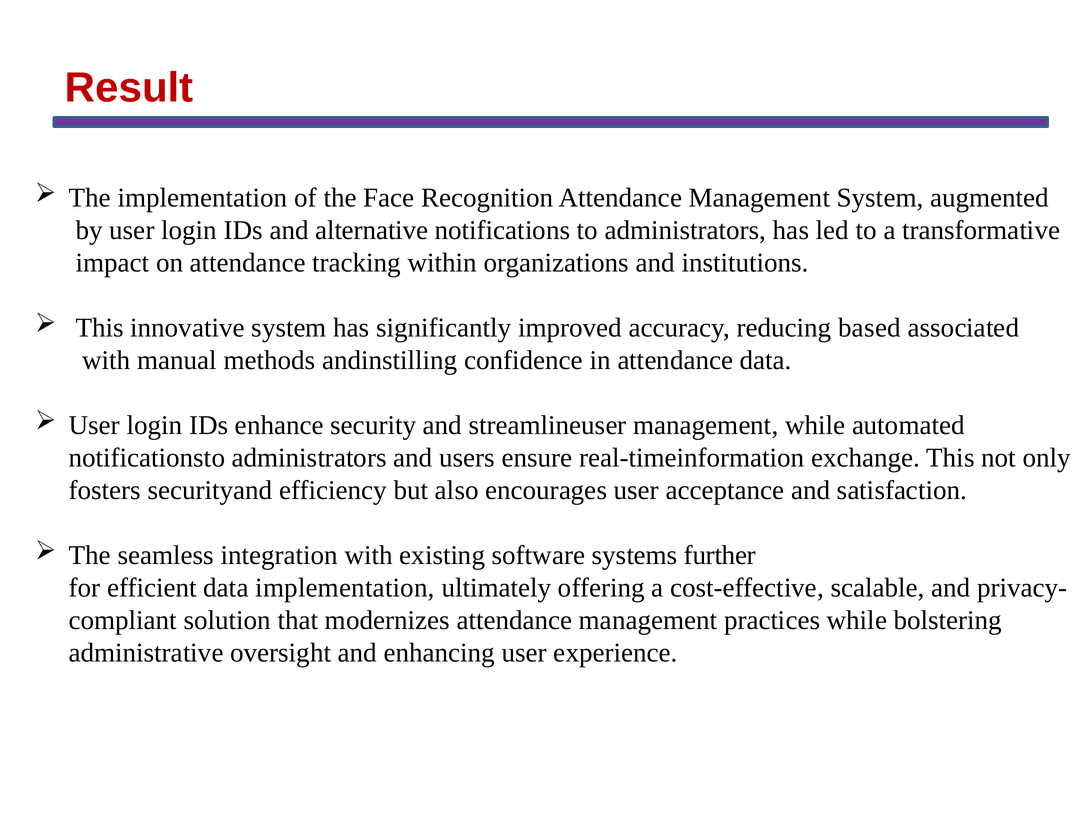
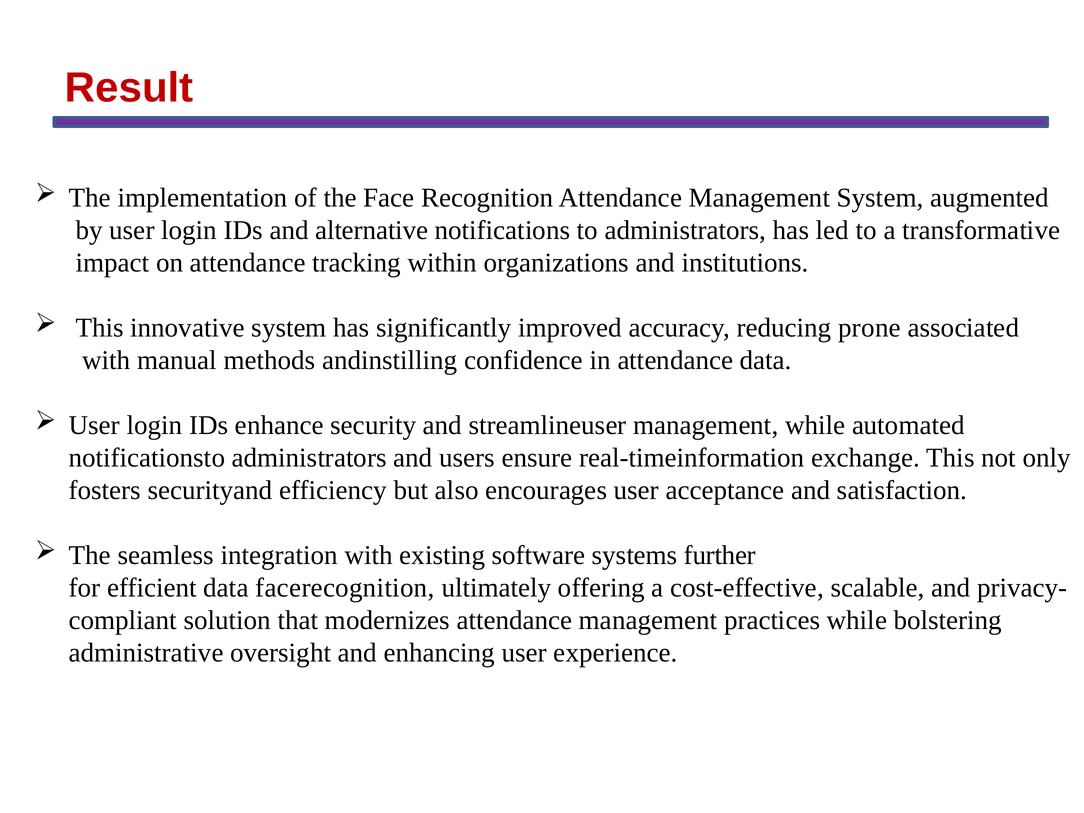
based: based -> prone (869, 328)
data implementation: implementation -> facerecognition (345, 588)
